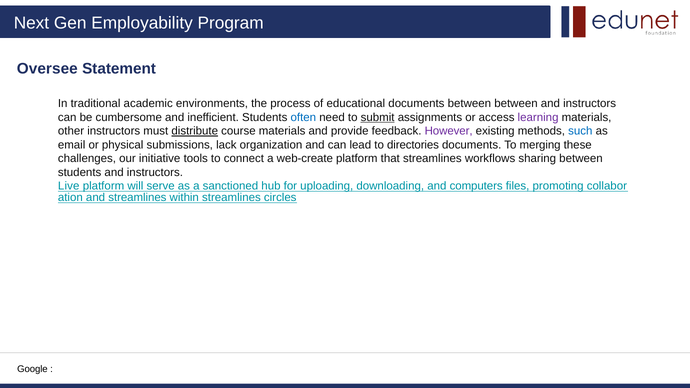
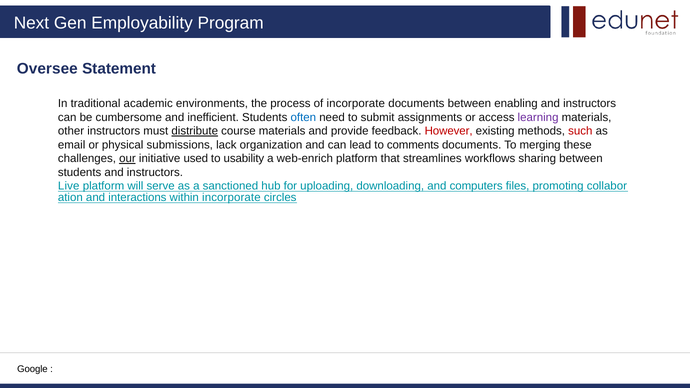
of educational: educational -> incorporate (356, 103)
between between: between -> enabling (516, 103)
submit underline: present -> none (378, 117)
However colour: purple -> red (449, 131)
such colour: blue -> red (580, 131)
directories: directories -> comments (413, 145)
our underline: none -> present (127, 159)
tools: tools -> used (196, 159)
connect: connect -> usability (244, 159)
web-create: web-create -> web-enrich (305, 159)
and streamlines: streamlines -> interactions (137, 198)
within streamlines: streamlines -> incorporate (231, 198)
